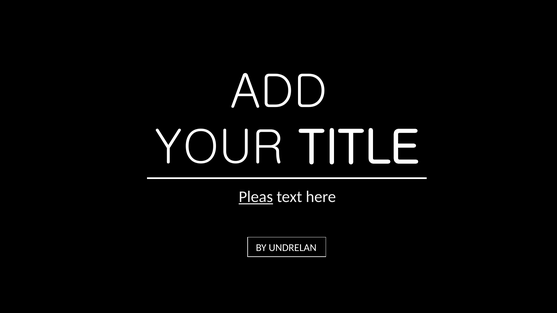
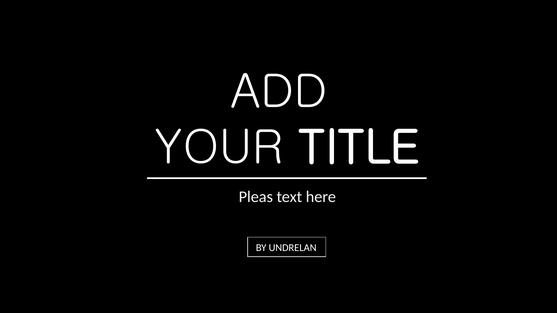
Pleas underline: present -> none (256, 197)
